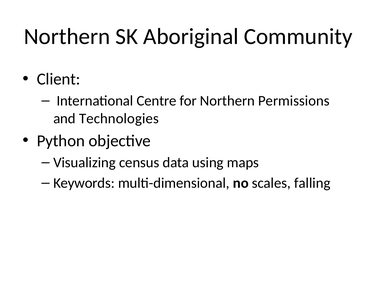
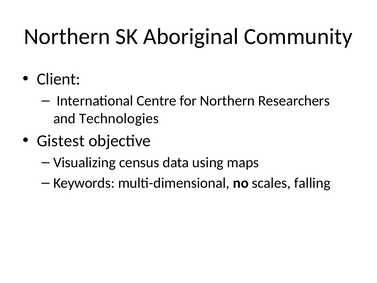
Permissions: Permissions -> Researchers (294, 101)
Python: Python -> Gistest (61, 141)
